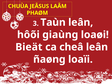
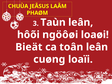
giaùng: giaùng -> ngöôøi (60, 35)
cheâ: cheâ -> toân (71, 47)
ñaøng: ñaøng -> cuøng (49, 59)
